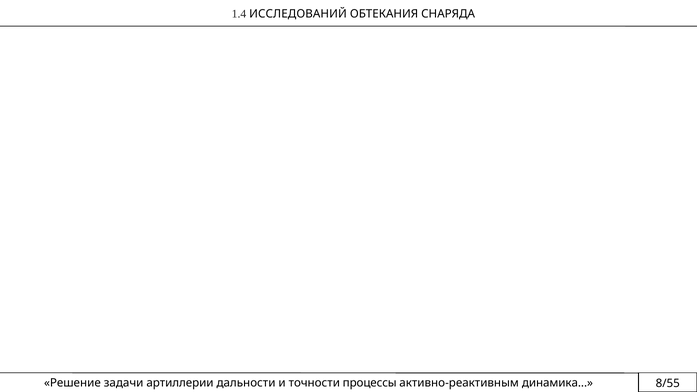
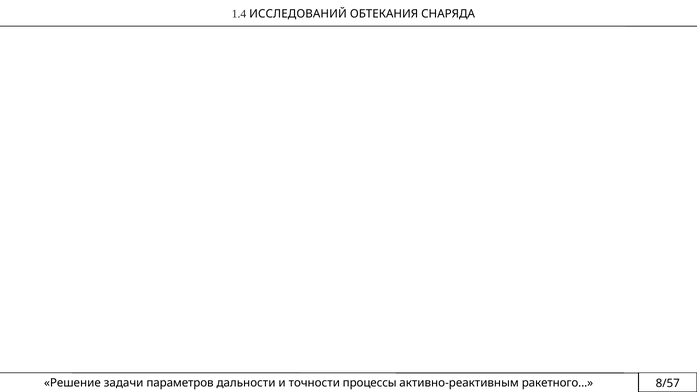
артиллерии: артиллерии -> параметров (180, 383)
динамика: динамика -> ракетного (557, 383)
8/55: 8/55 -> 8/57 (668, 383)
